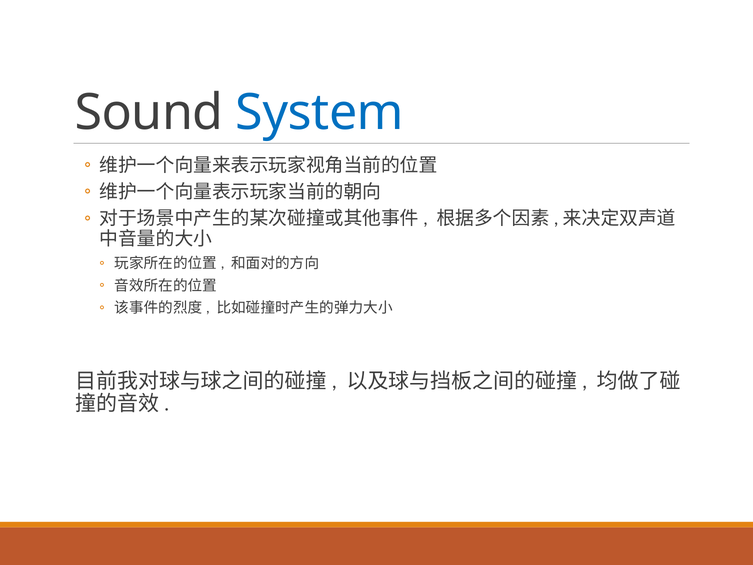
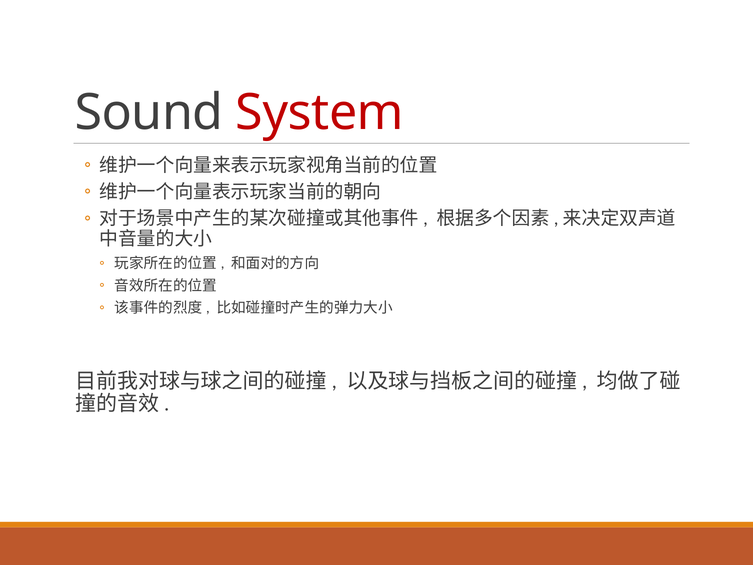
System colour: blue -> red (320, 113)
